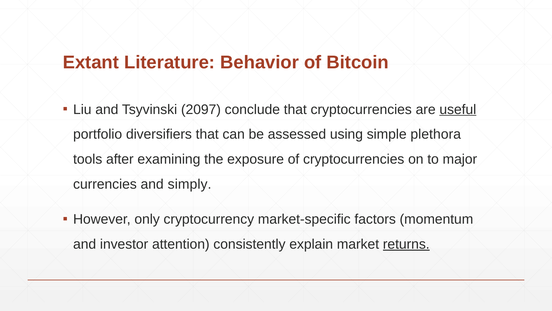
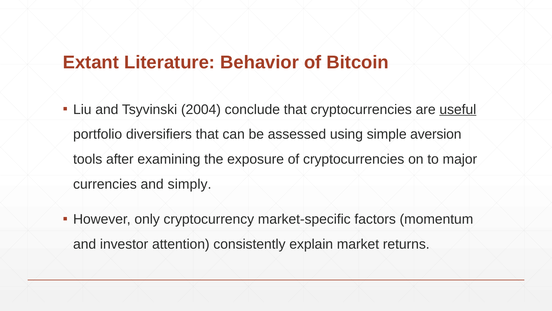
2097: 2097 -> 2004 (201, 109)
plethora: plethora -> aversion (436, 134)
returns underline: present -> none (406, 244)
